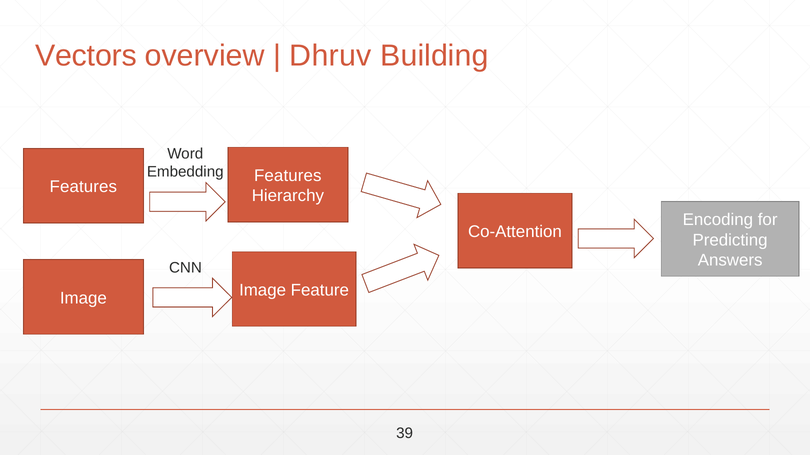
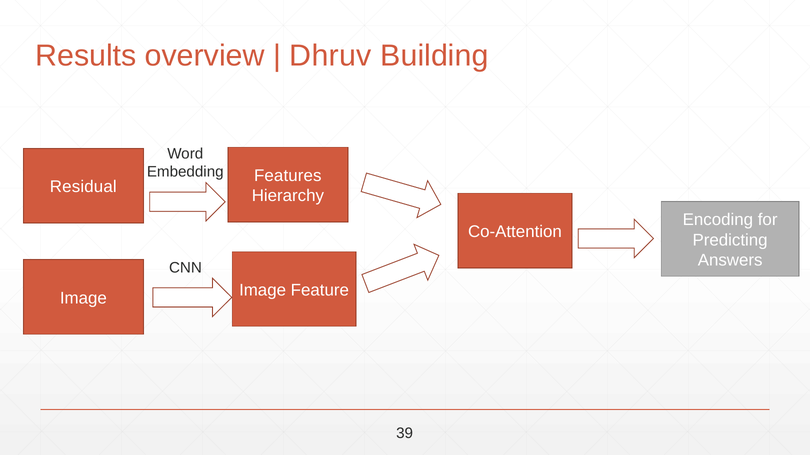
Vectors: Vectors -> Results (86, 56)
Features: Features -> Residual (83, 187)
